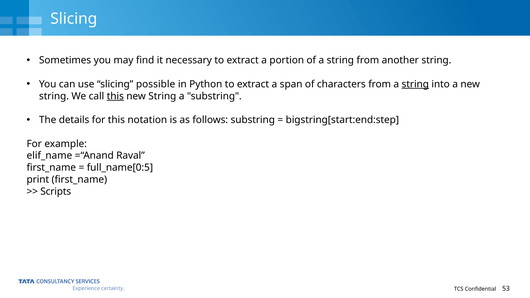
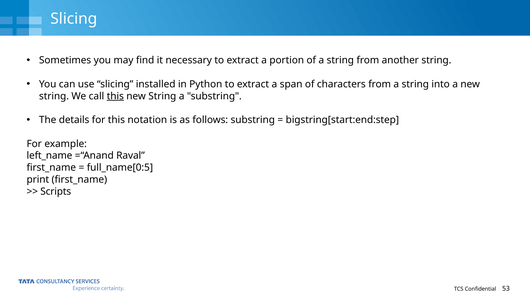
possible: possible -> installed (156, 84)
string underline: present -> none (415, 84)
elif_name: elif_name -> left_name (49, 156)
